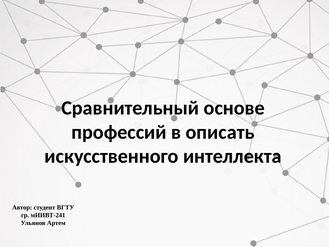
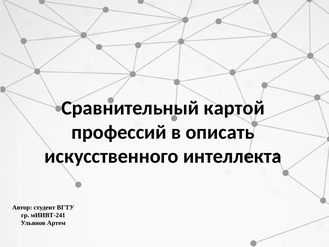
основе: основе -> картой (234, 108)
